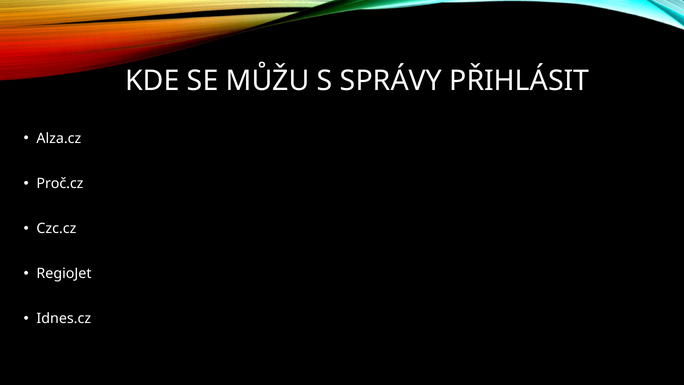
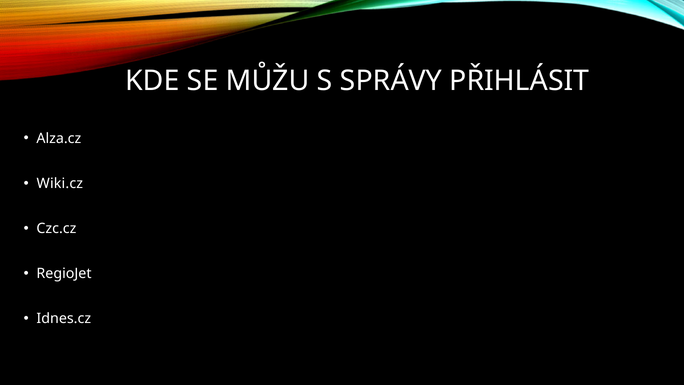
Proč.cz: Proč.cz -> Wiki.cz (60, 183)
